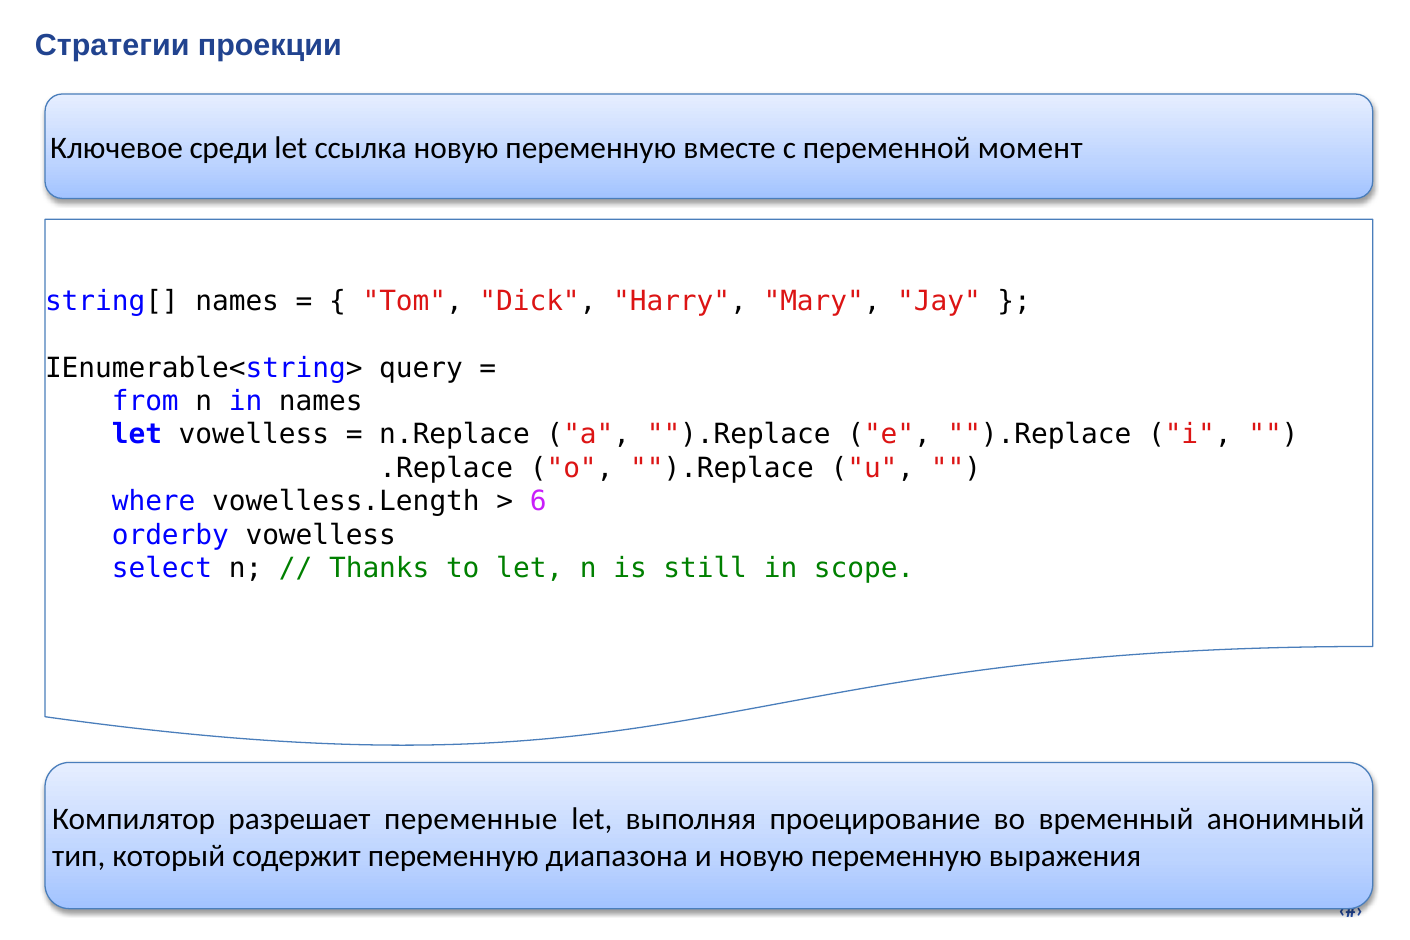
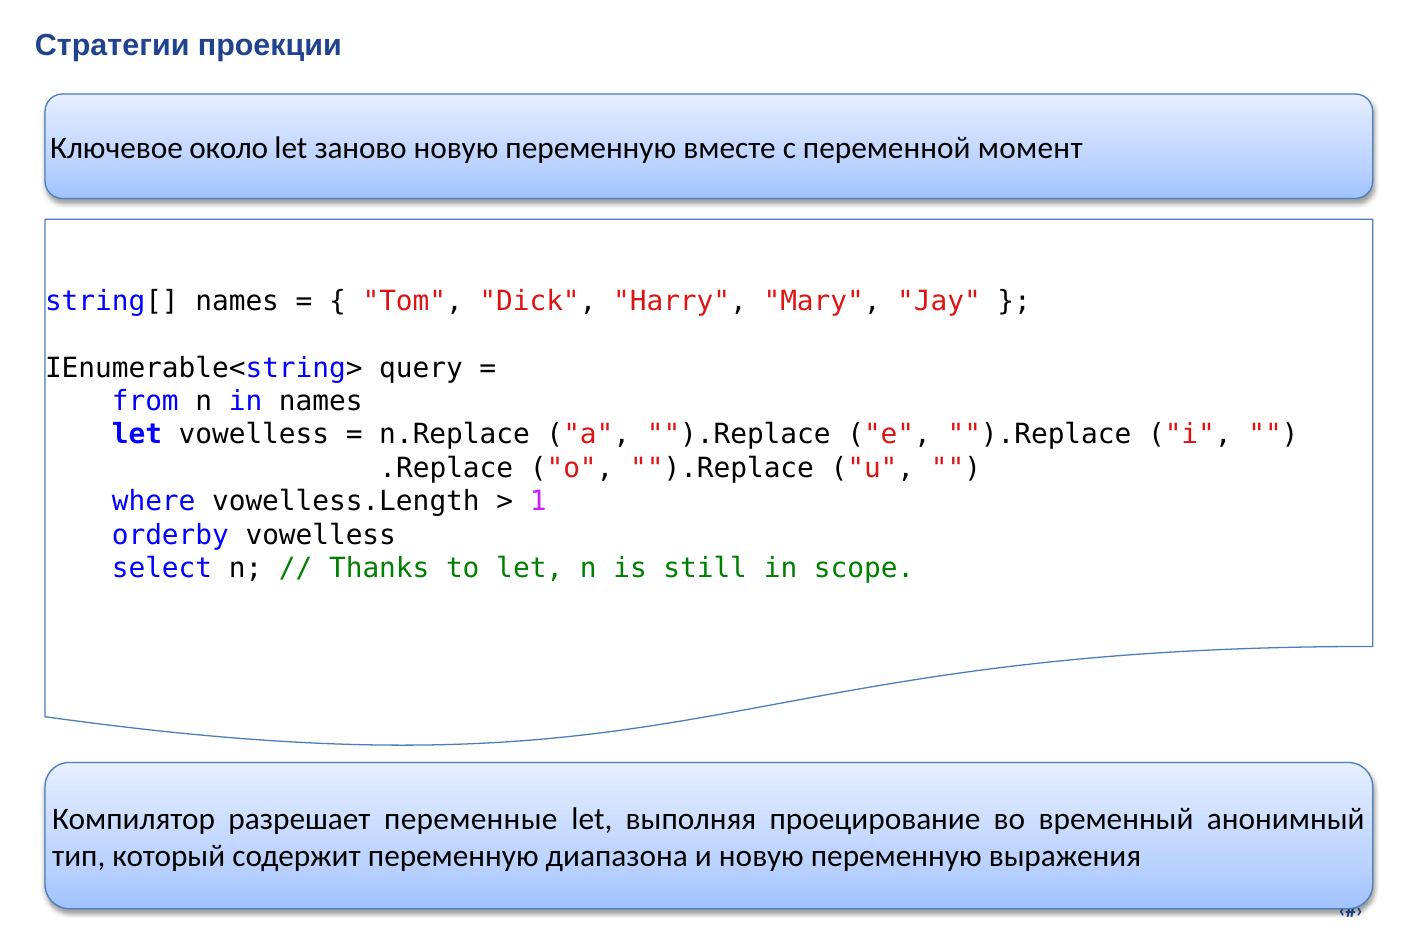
среди: среди -> около (229, 148)
ссылка: ссылка -> заново (361, 148)
6: 6 -> 1 (538, 502)
